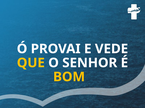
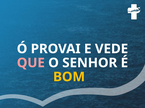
QUE colour: yellow -> pink (31, 63)
